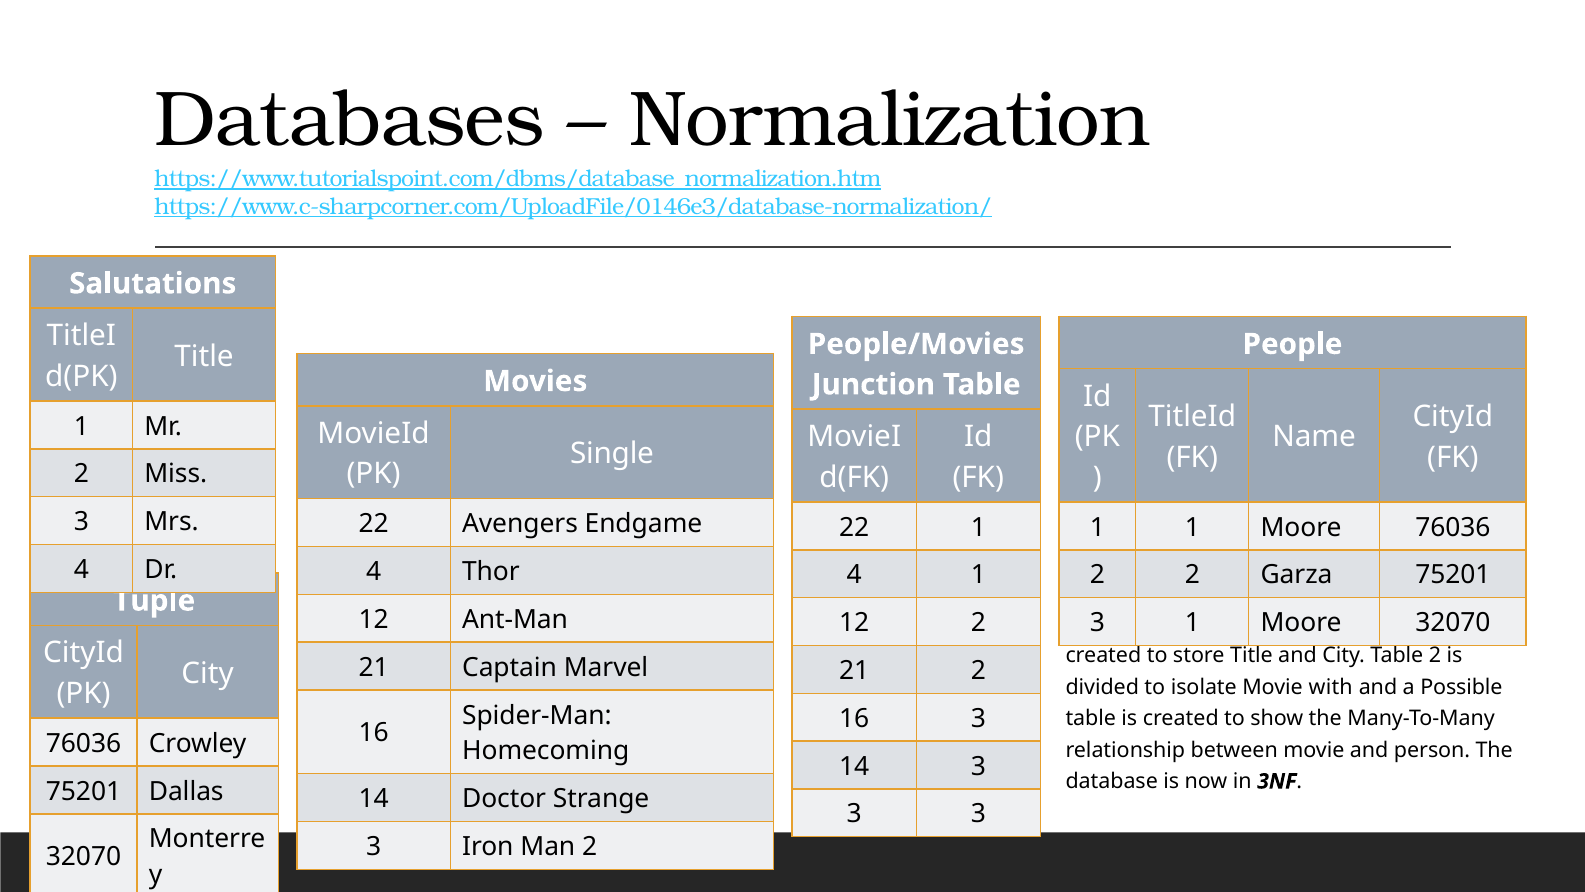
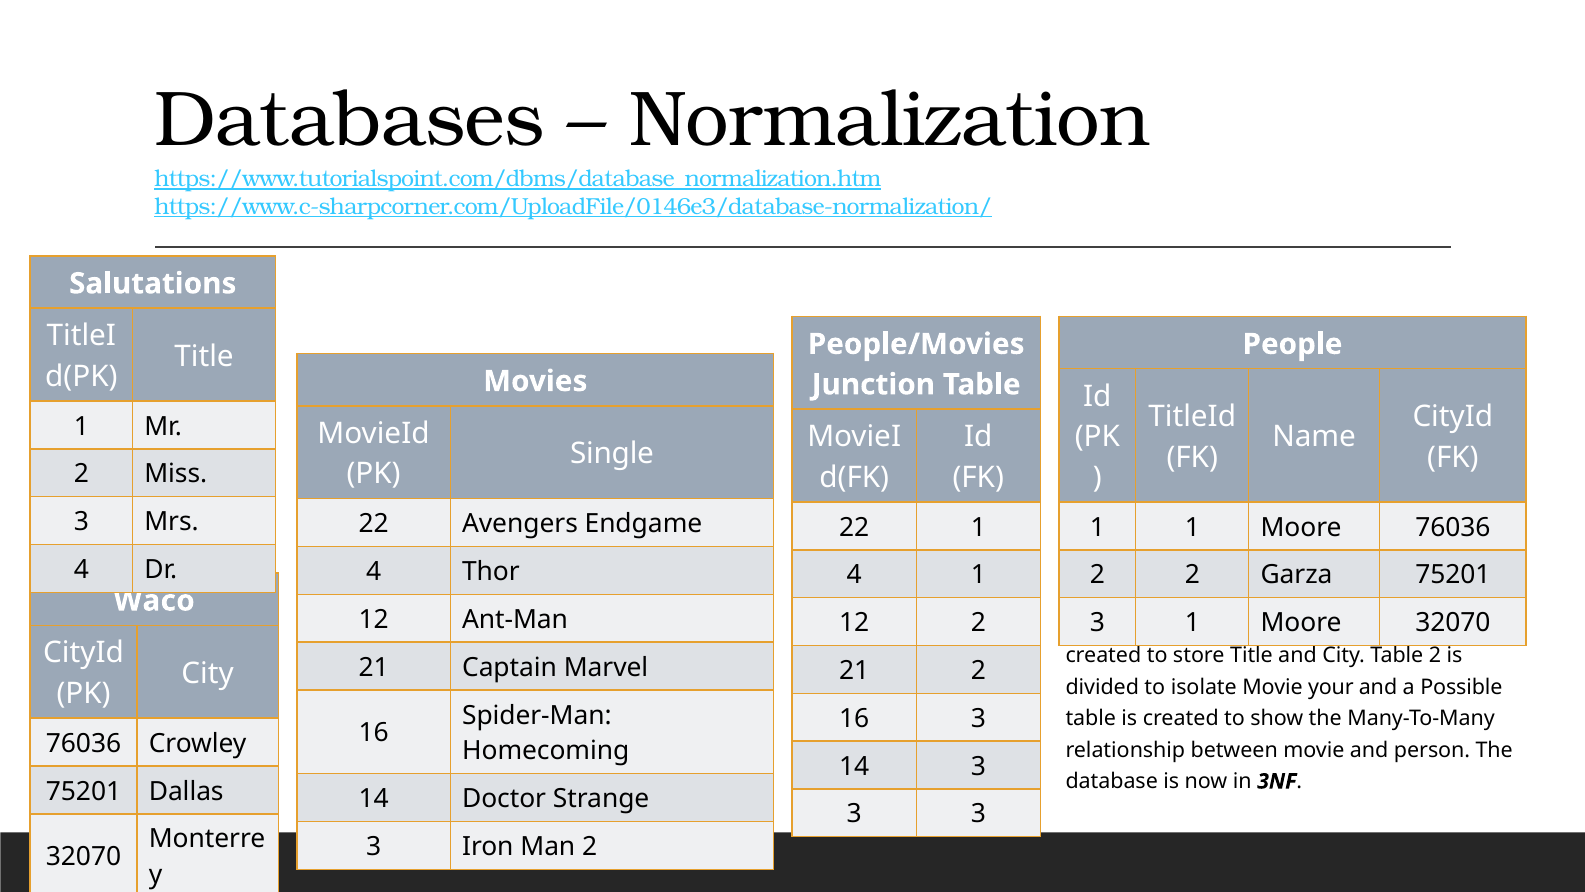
Tuple: Tuple -> Waco (154, 600)
with: with -> your (1331, 687)
